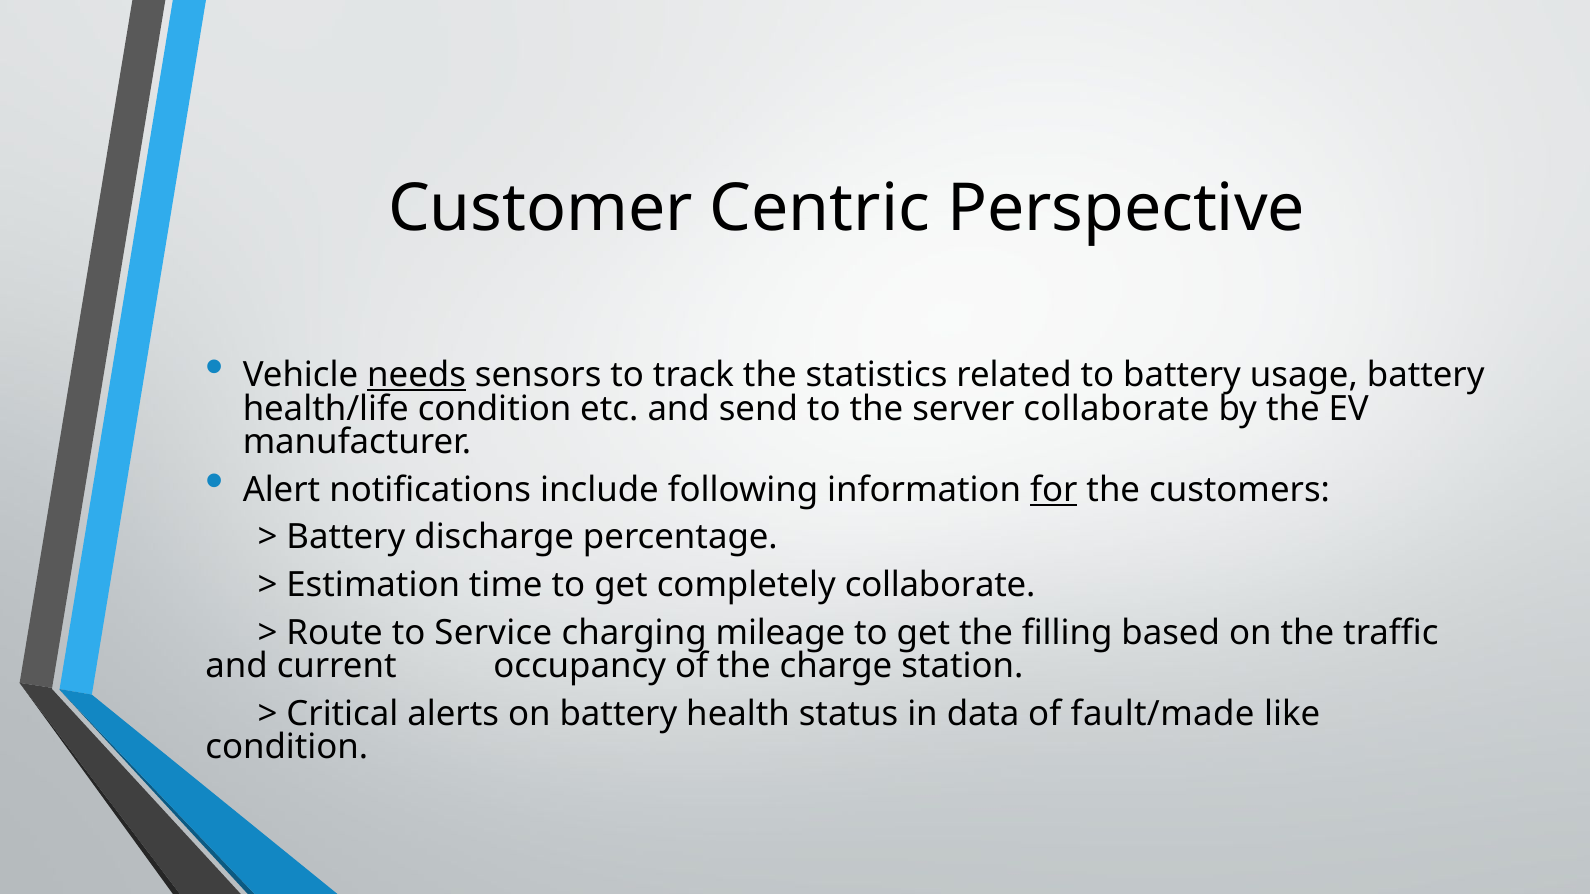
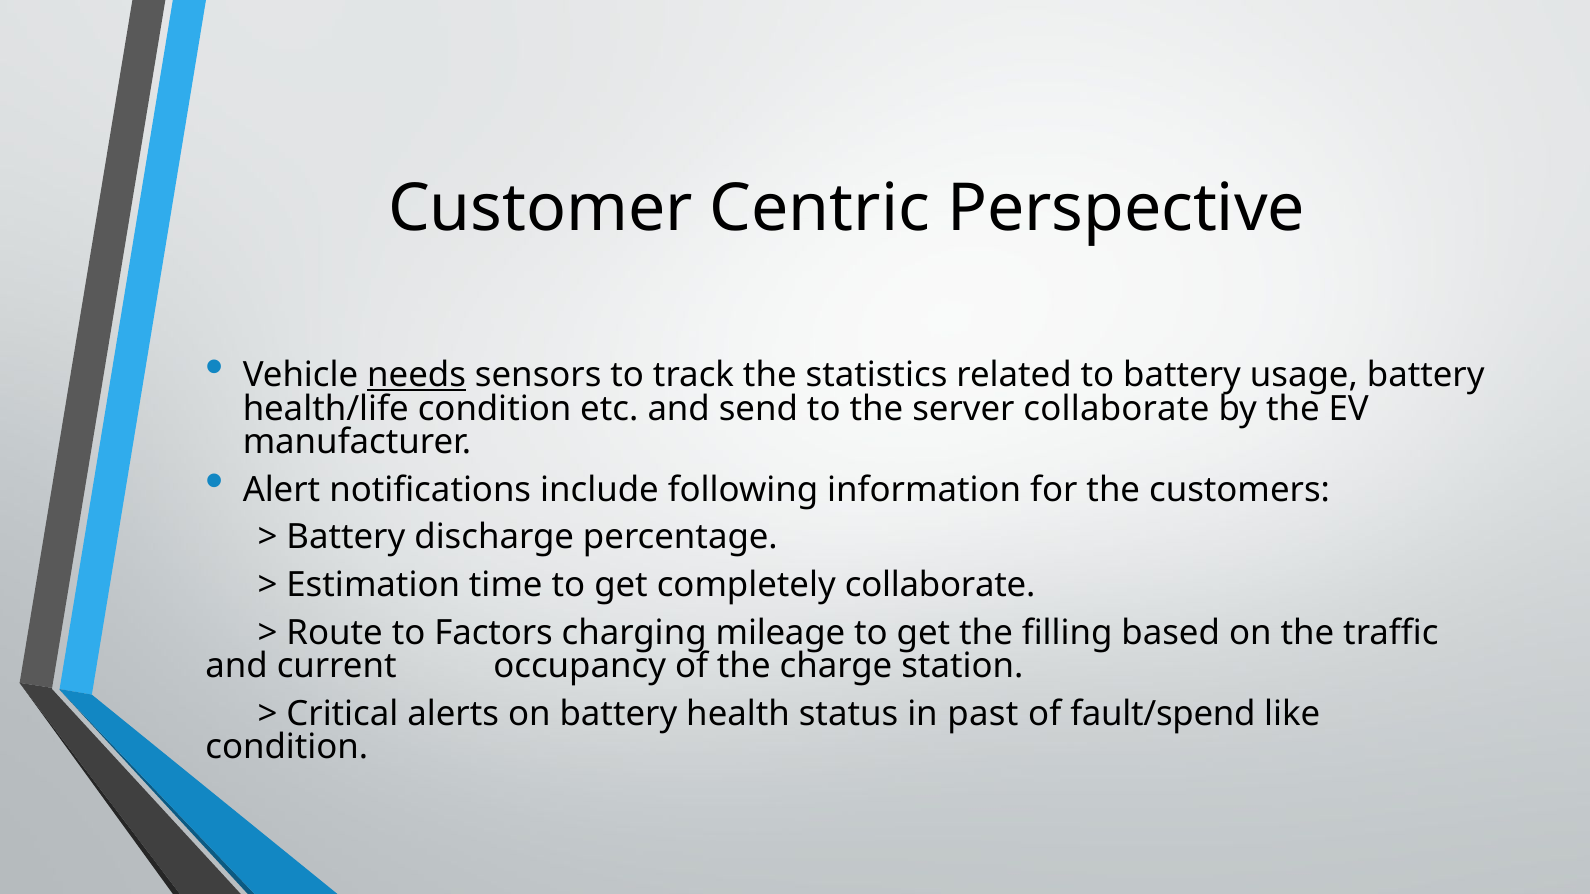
for underline: present -> none (1054, 490)
Service: Service -> Factors (494, 633)
data: data -> past (983, 714)
fault/made: fault/made -> fault/spend (1163, 714)
